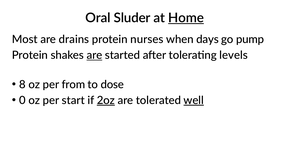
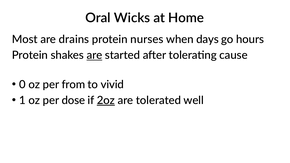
Sluder: Sluder -> Wicks (132, 18)
Home underline: present -> none (186, 18)
pump: pump -> hours (250, 39)
levels: levels -> cause (233, 55)
8: 8 -> 0 (22, 85)
dose: dose -> vivid (112, 85)
0: 0 -> 1 (22, 100)
start: start -> dose (73, 100)
well underline: present -> none (194, 100)
